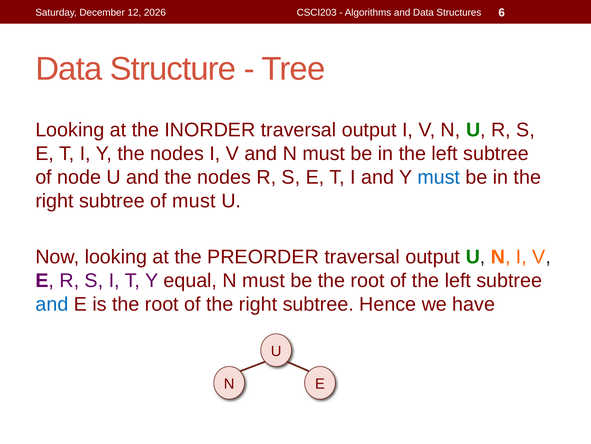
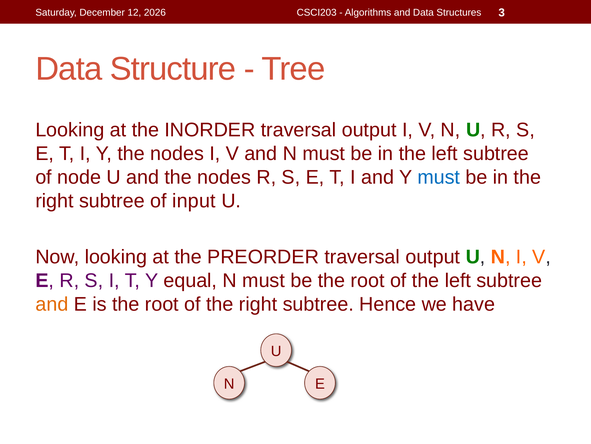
6: 6 -> 3 (502, 13)
of must: must -> input (194, 201)
and colour: blue -> orange (52, 304)
